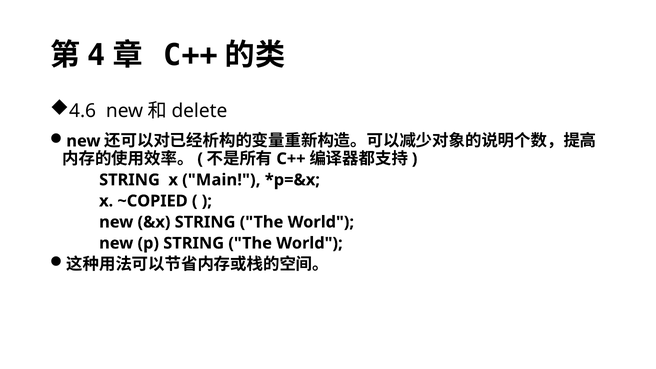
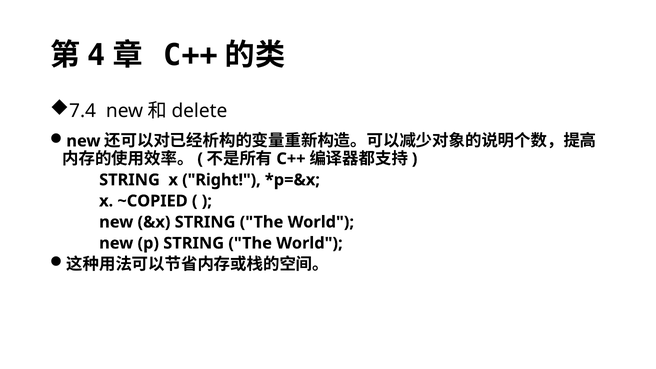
4.6: 4.6 -> 7.4 (83, 111)
Main: Main -> Right (221, 180)
